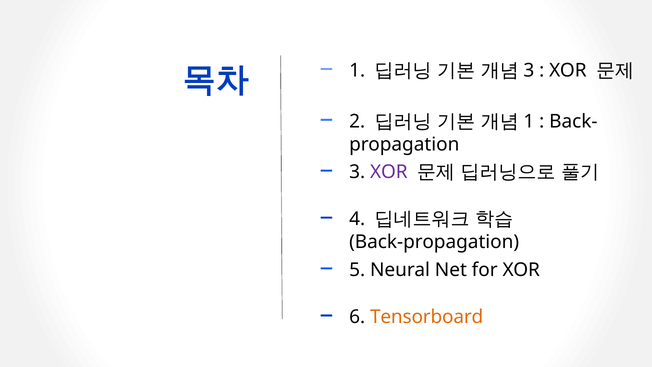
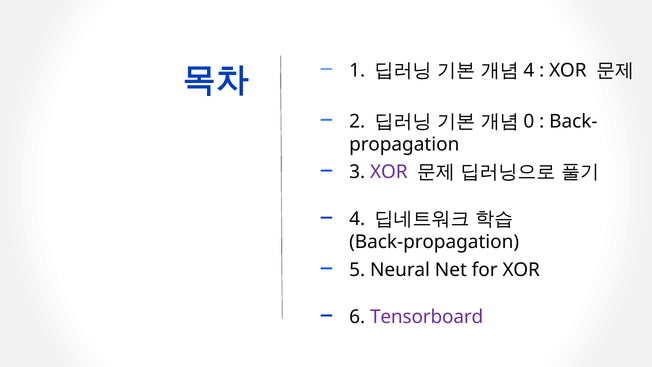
3: 3 -> 4 (529, 71)
1: 1 -> 0 (529, 121)
Tensorboard colour: orange -> purple (427, 317)
